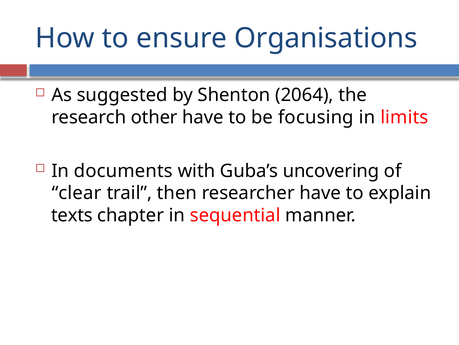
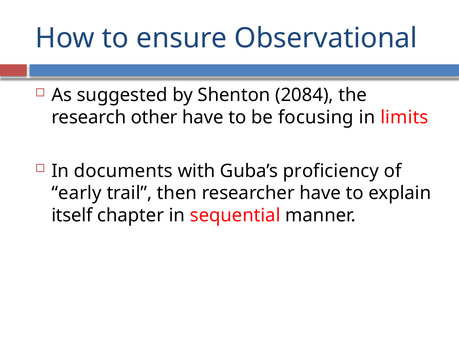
Organisations: Organisations -> Observational (326, 38)
2064: 2064 -> 2084 (304, 95)
uncovering: uncovering -> proficiency (331, 171)
clear: clear -> early (76, 193)
texts: texts -> itself (72, 215)
